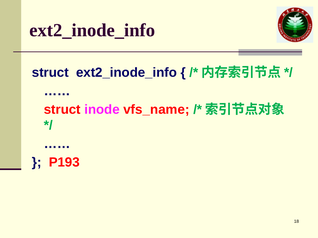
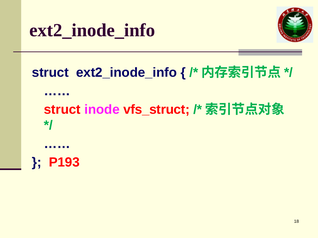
vfs_name: vfs_name -> vfs_struct (156, 110)
